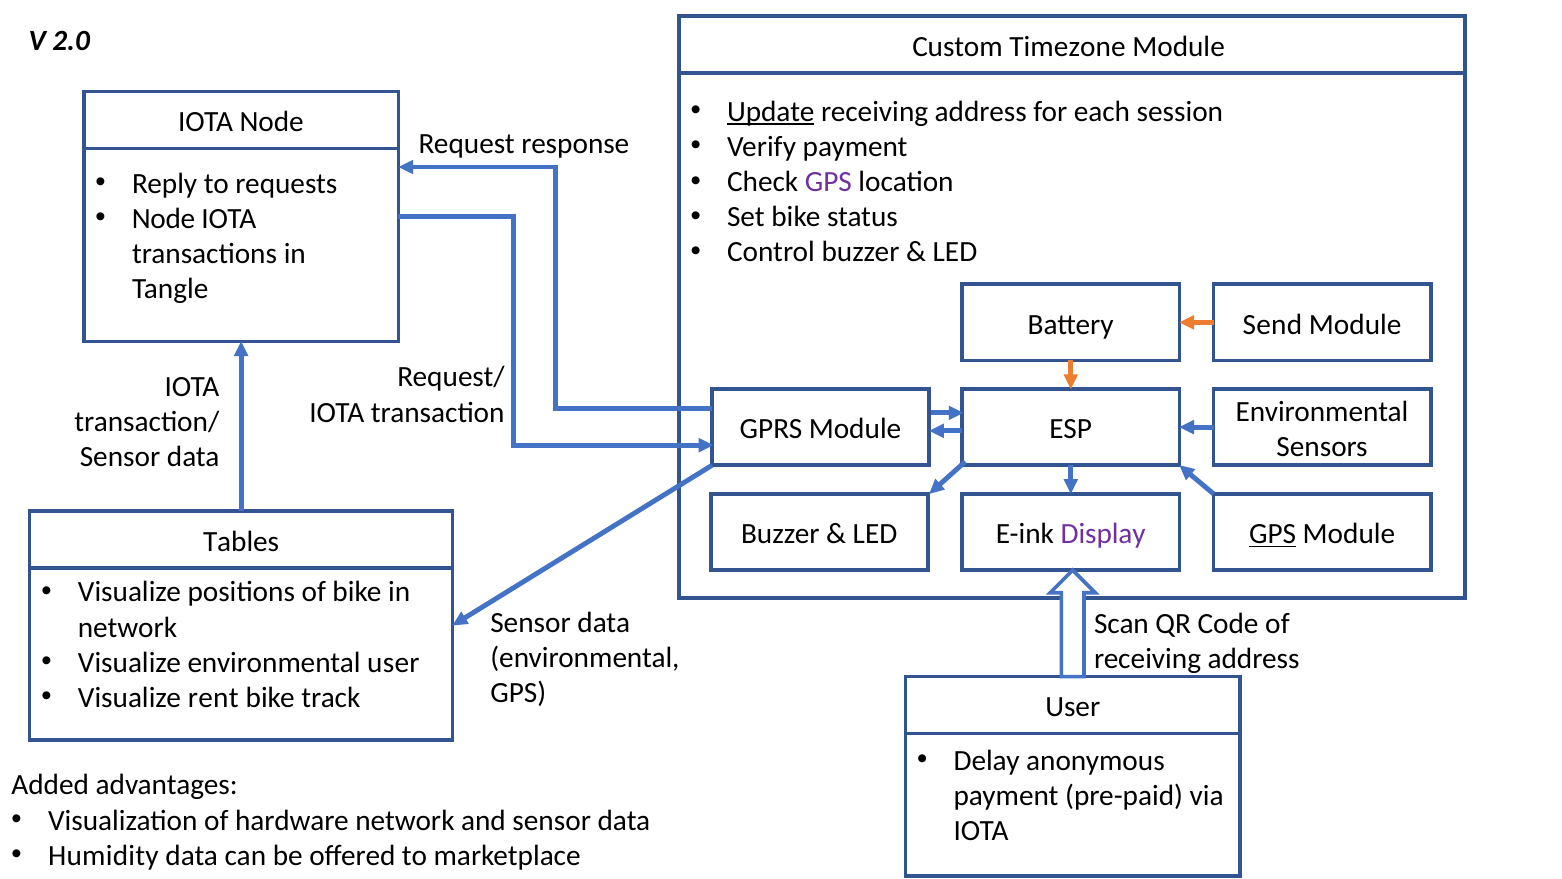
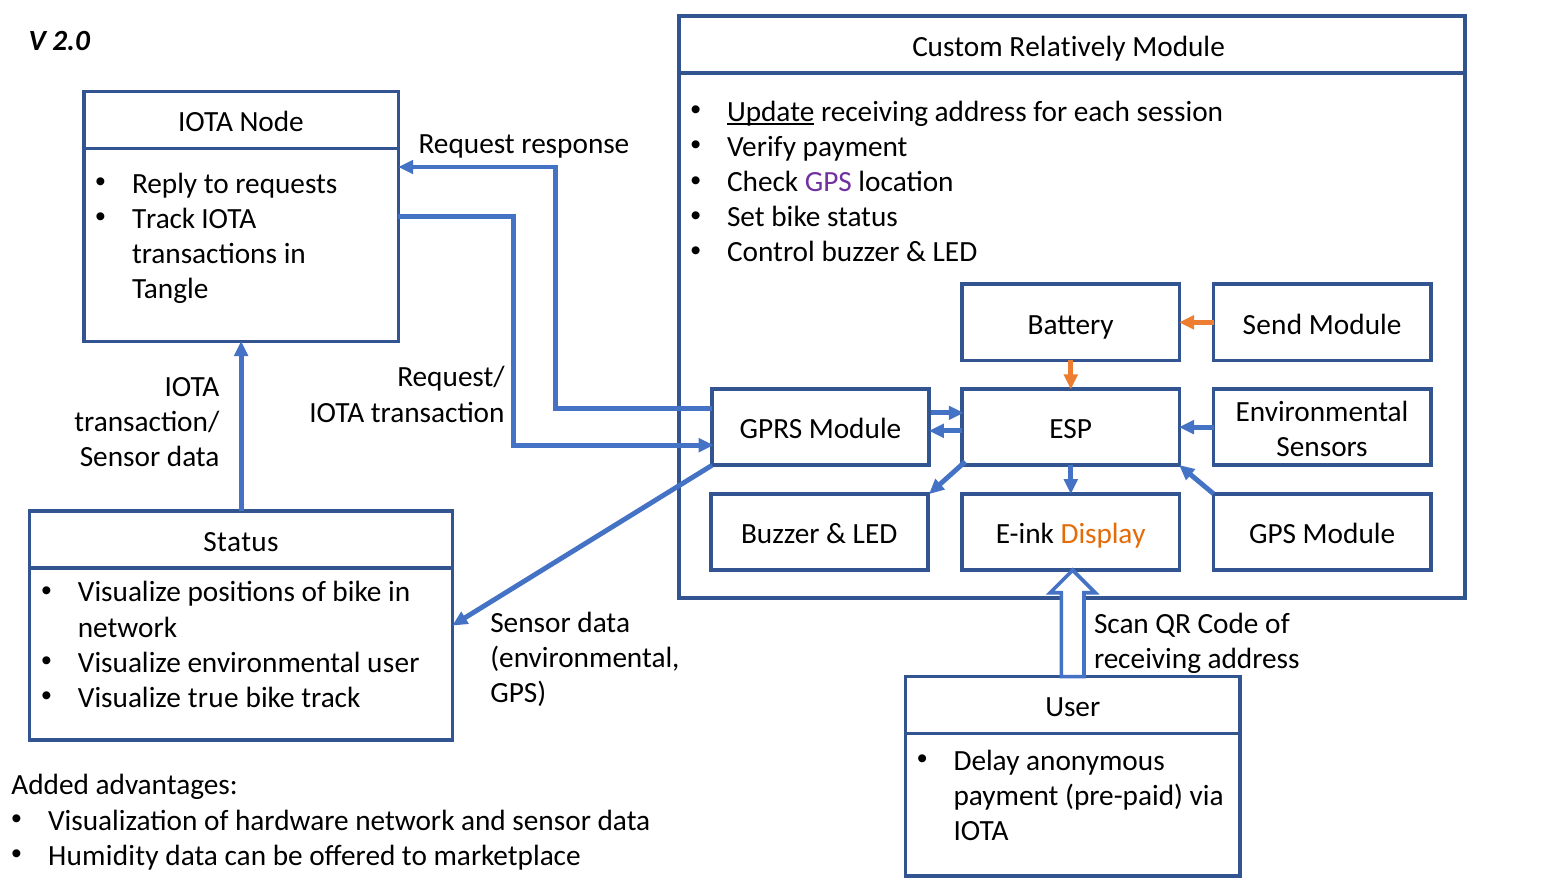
Timezone: Timezone -> Relatively (1067, 46)
Node: Node -> Track (164, 218)
Display colour: purple -> orange (1103, 534)
GPS underline: present -> none (1273, 534)
Tables: Tables -> Status (241, 541)
rent: rent -> true (213, 697)
